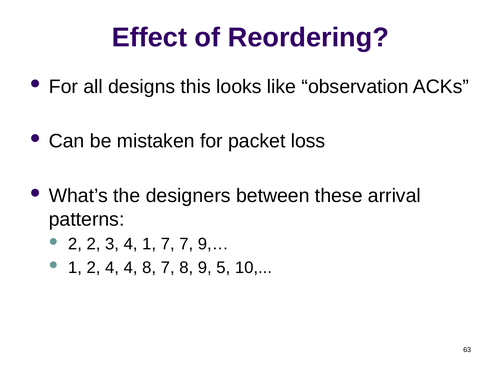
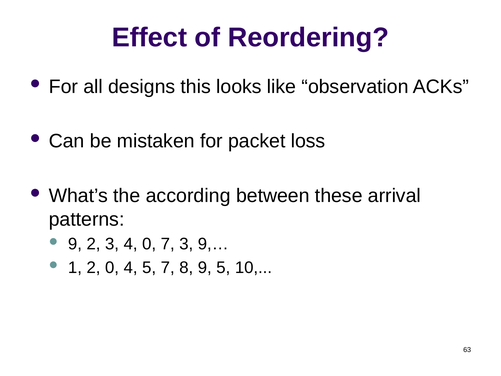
designers: designers -> according (188, 196)
2: 2 -> 9 (75, 244)
4 1: 1 -> 0 (149, 244)
7 7: 7 -> 3 (186, 244)
2 4: 4 -> 0 (112, 267)
4 8: 8 -> 5 (149, 267)
